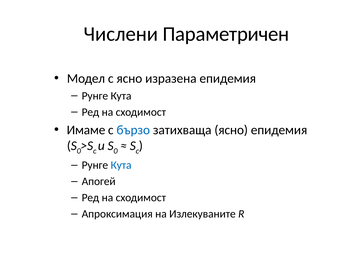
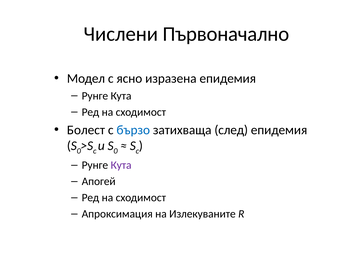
Параметричен: Параметричен -> Първоначално (226, 34)
Имаме: Имаме -> Болест (86, 130)
затихваща ясно: ясно -> след (231, 130)
Кута colour: blue -> purple (121, 165)
